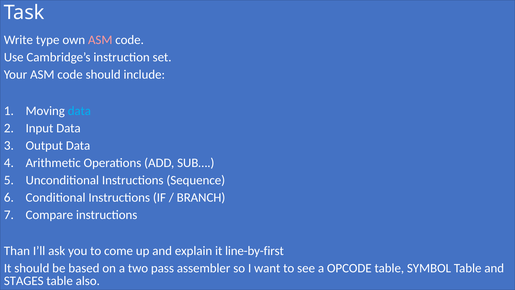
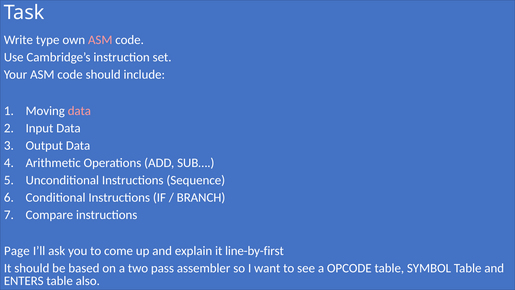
data colour: light blue -> pink (79, 111)
Than: Than -> Page (17, 251)
STAGES: STAGES -> ENTERS (24, 281)
